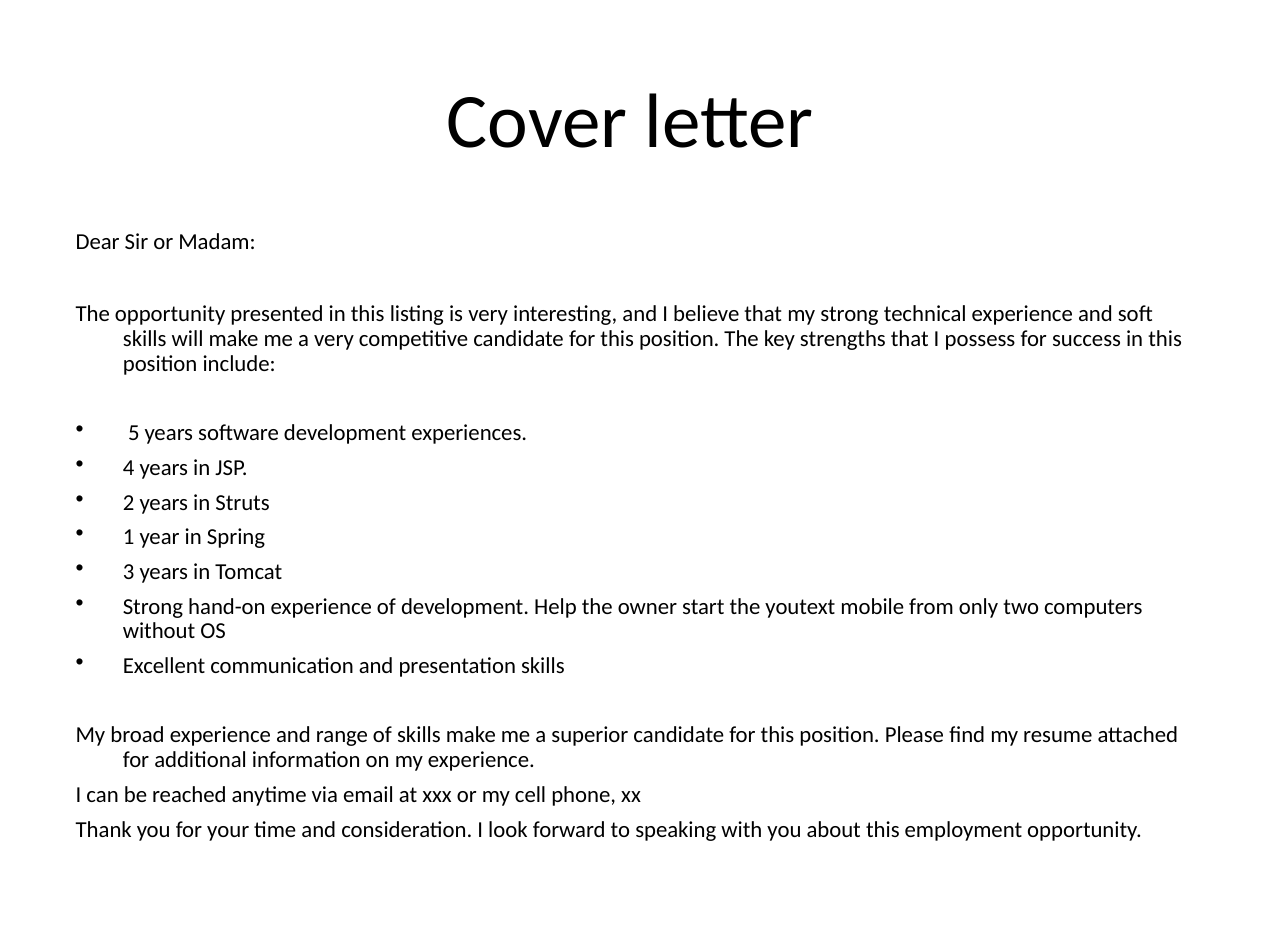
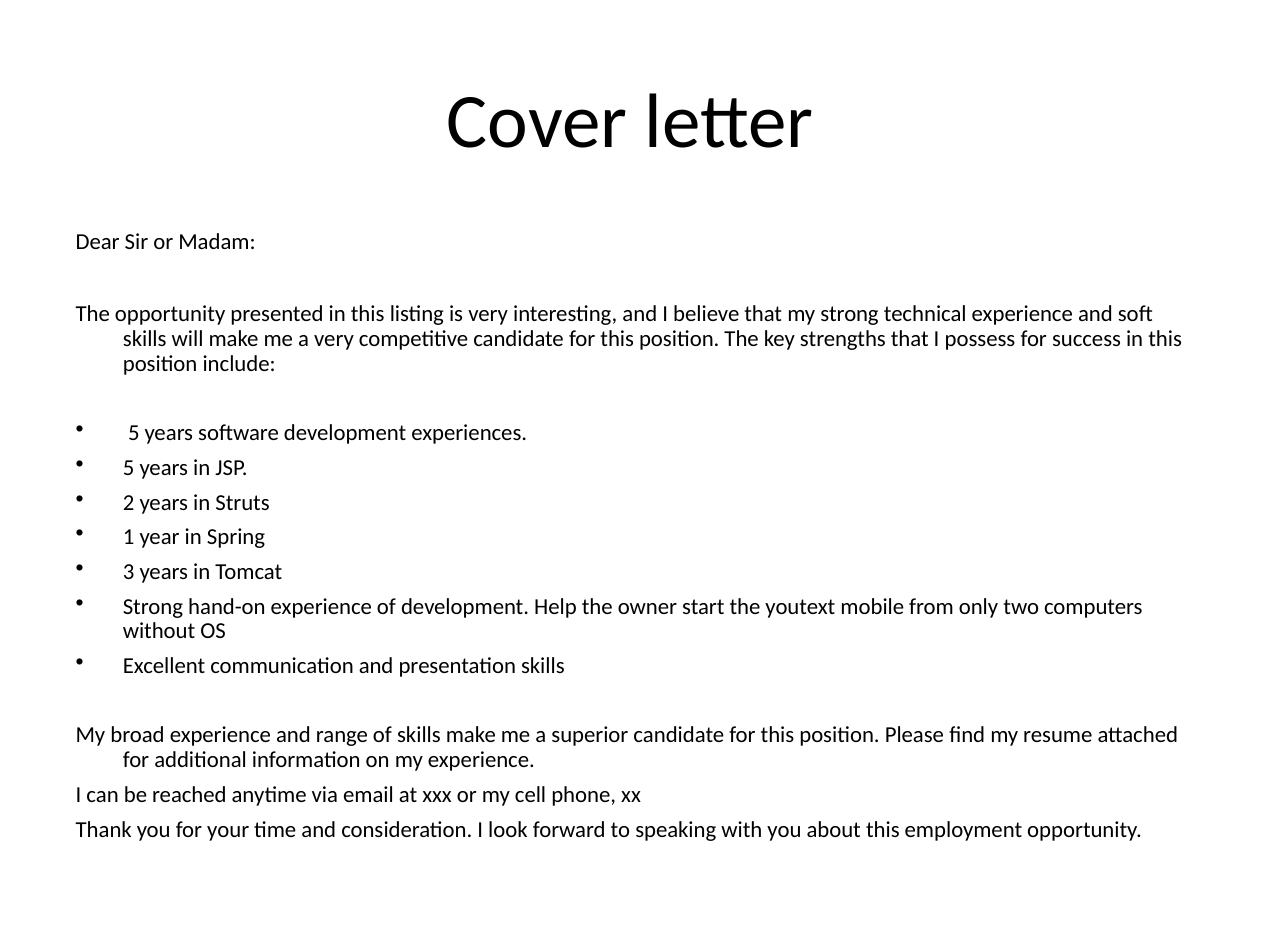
4: 4 -> 5 (129, 468)
